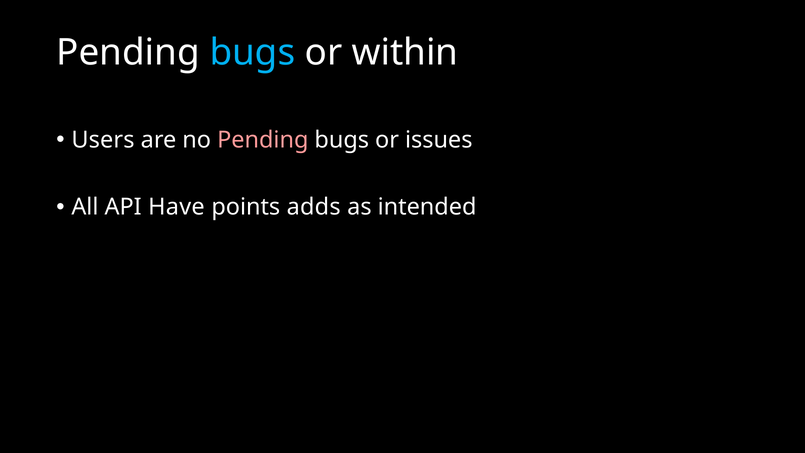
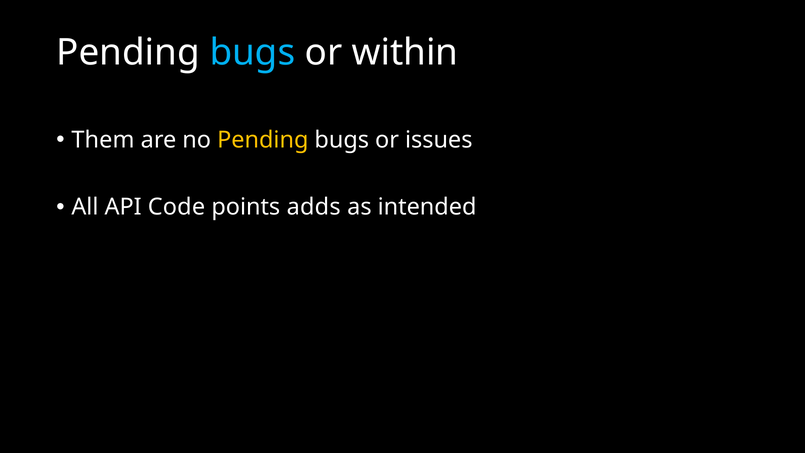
Users: Users -> Them (103, 140)
Pending colour: pink -> yellow (263, 140)
Have: Have -> Code (176, 207)
